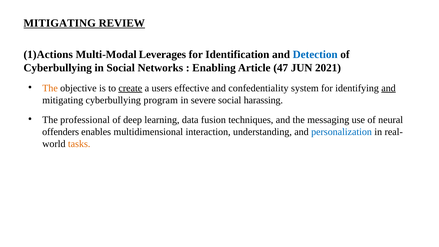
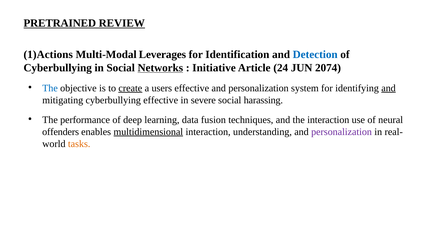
MITIGATING: MITIGATING -> PRETRAINED (60, 23)
Networks underline: none -> present (160, 68)
Enabling: Enabling -> Initiative (214, 68)
47: 47 -> 24 (281, 68)
2021: 2021 -> 2074 (328, 68)
The colour: orange -> blue (50, 88)
effective and confedentiality: confedentiality -> personalization (259, 88)
cyberbullying program: program -> effective (161, 100)
professional: professional -> performance (85, 120)
the messaging: messaging -> interaction (328, 120)
multidimensional underline: none -> present (148, 132)
personalization colour: blue -> purple (342, 132)
